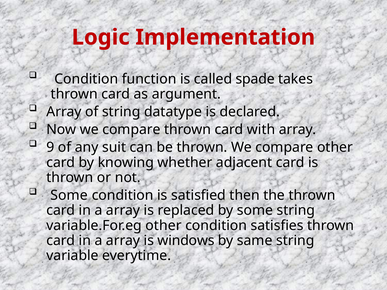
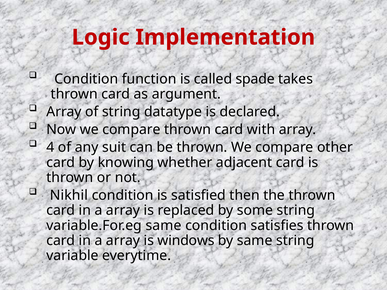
9: 9 -> 4 (50, 147)
Some: Some -> Nikhil (69, 195)
variable.For.eg other: other -> same (163, 226)
